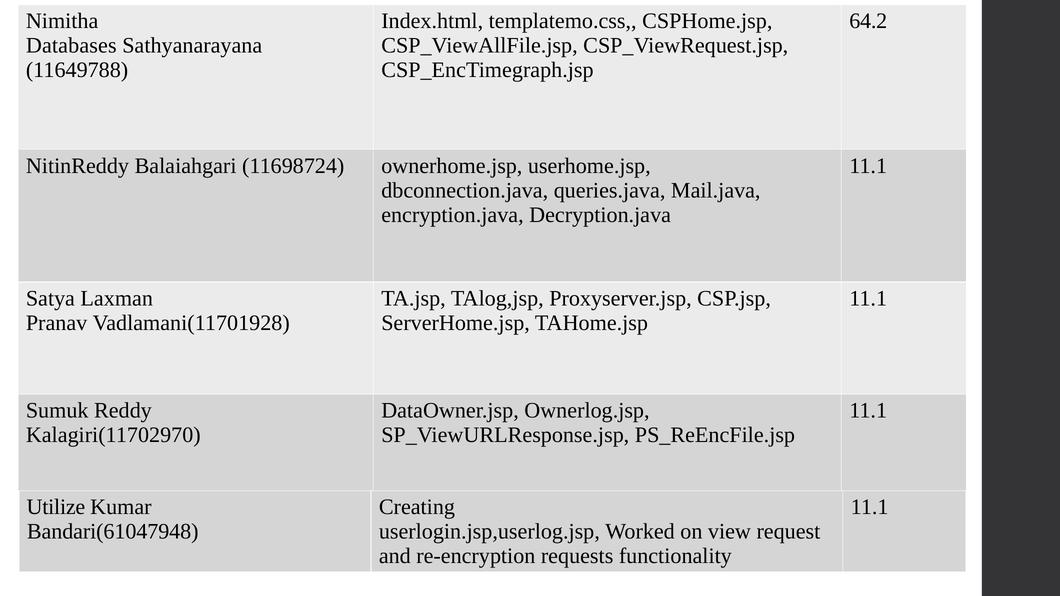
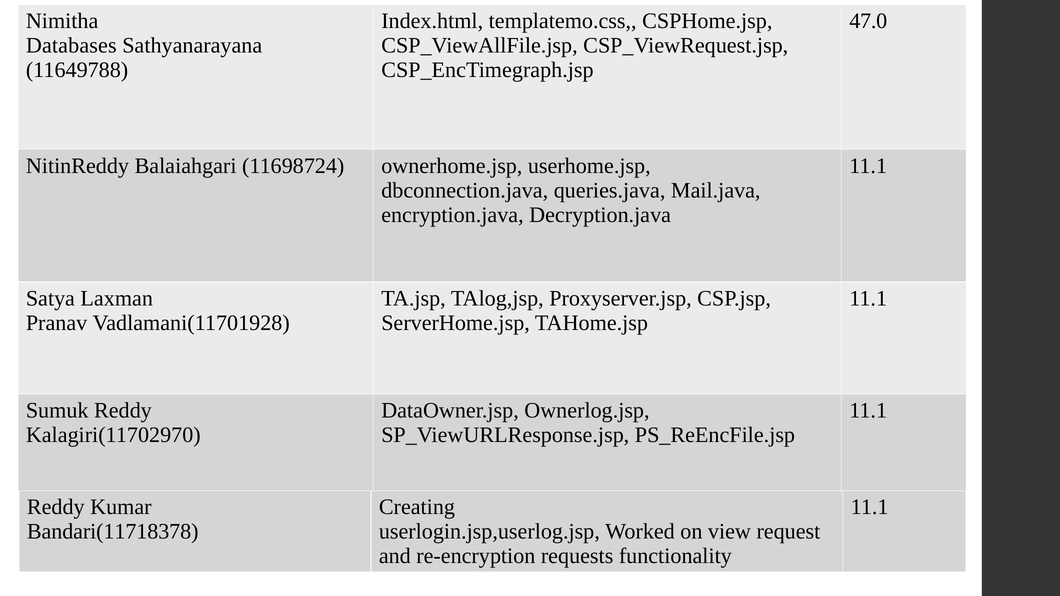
64.2: 64.2 -> 47.0 (868, 21)
Utilize: Utilize -> Reddy (56, 507)
Bandari(61047948: Bandari(61047948 -> Bandari(11718378 (113, 532)
